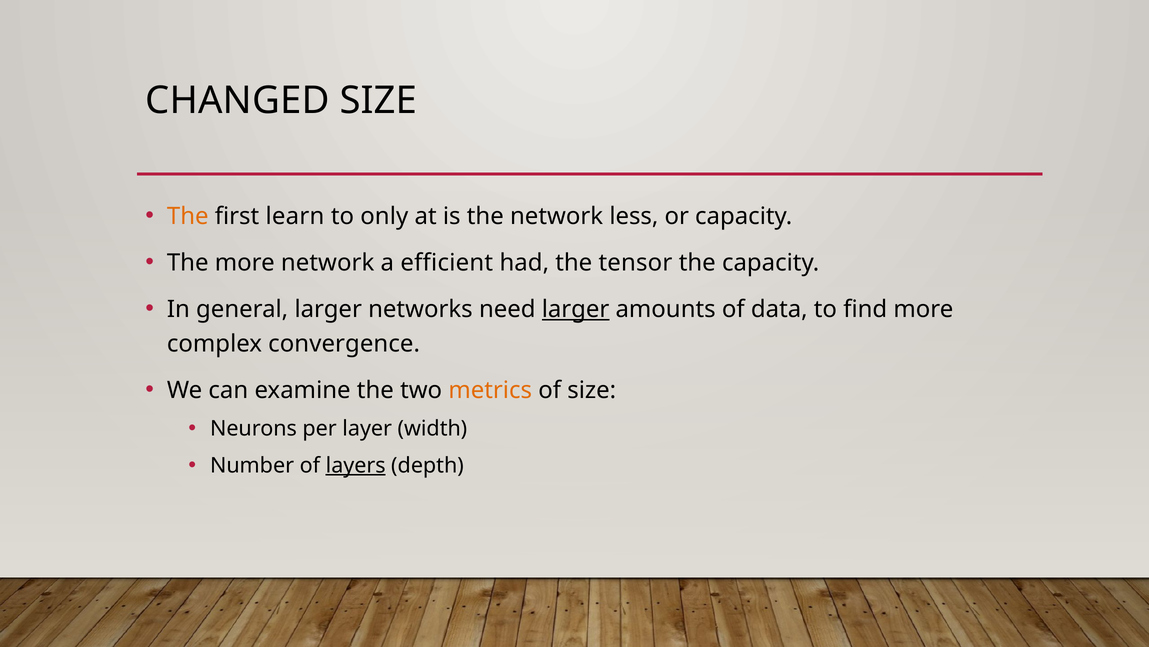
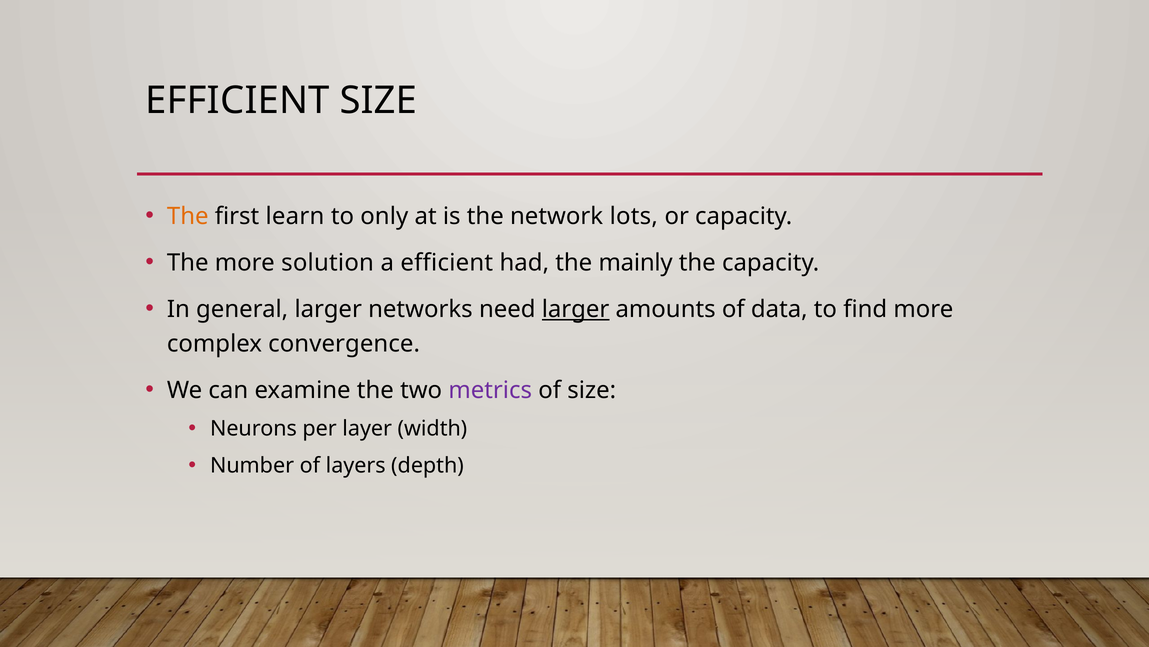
CHANGED: CHANGED -> EFFICIENT (238, 101)
less: less -> lots (634, 216)
more network: network -> solution (328, 262)
tensor: tensor -> mainly (636, 262)
metrics colour: orange -> purple (490, 390)
layers underline: present -> none (356, 465)
